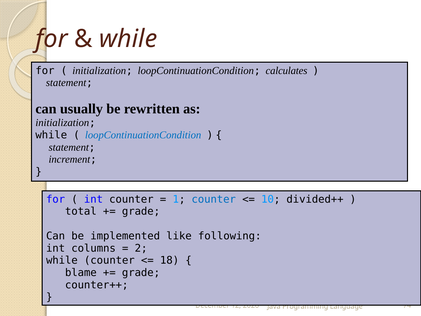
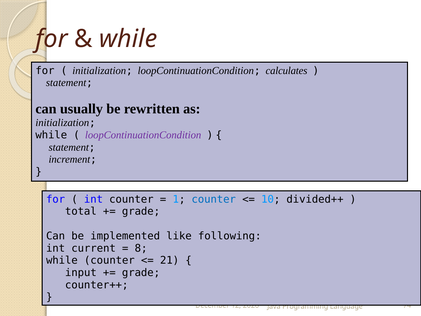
loopContinuationCondition colour: blue -> purple (143, 135)
columns: columns -> current (94, 248)
2: 2 -> 8 (141, 248)
18: 18 -> 21 (170, 260)
blame: blame -> input (81, 272)
